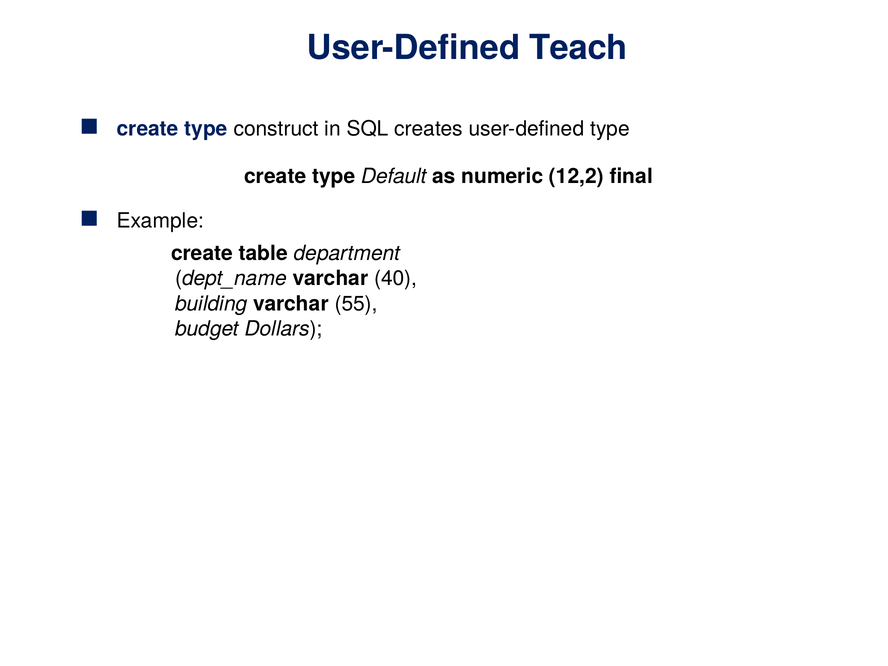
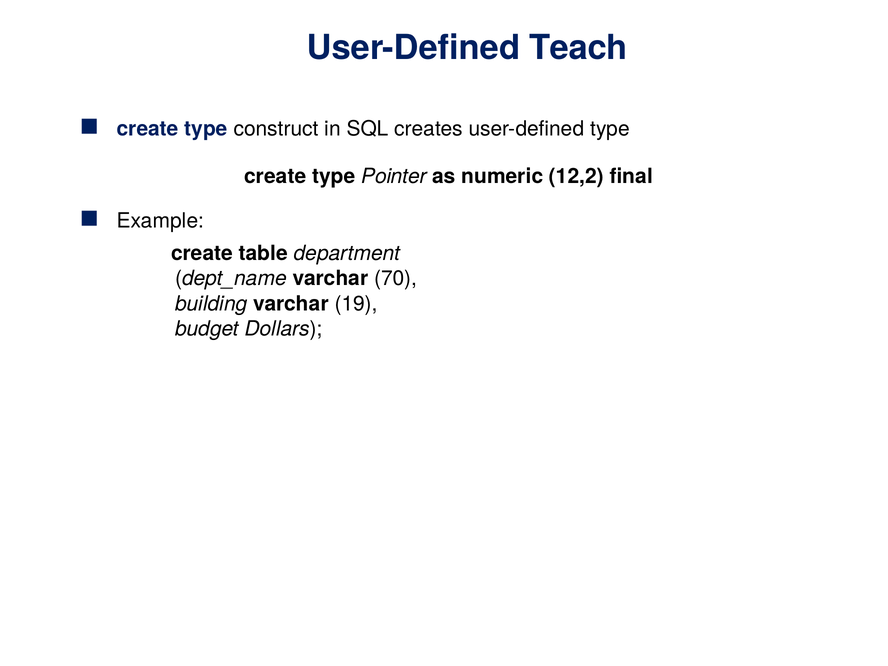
Default: Default -> Pointer (394, 177)
40: 40 -> 70 (396, 279)
55: 55 -> 19 (356, 304)
